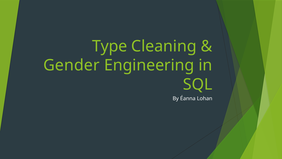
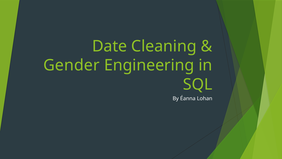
Type: Type -> Date (110, 46)
